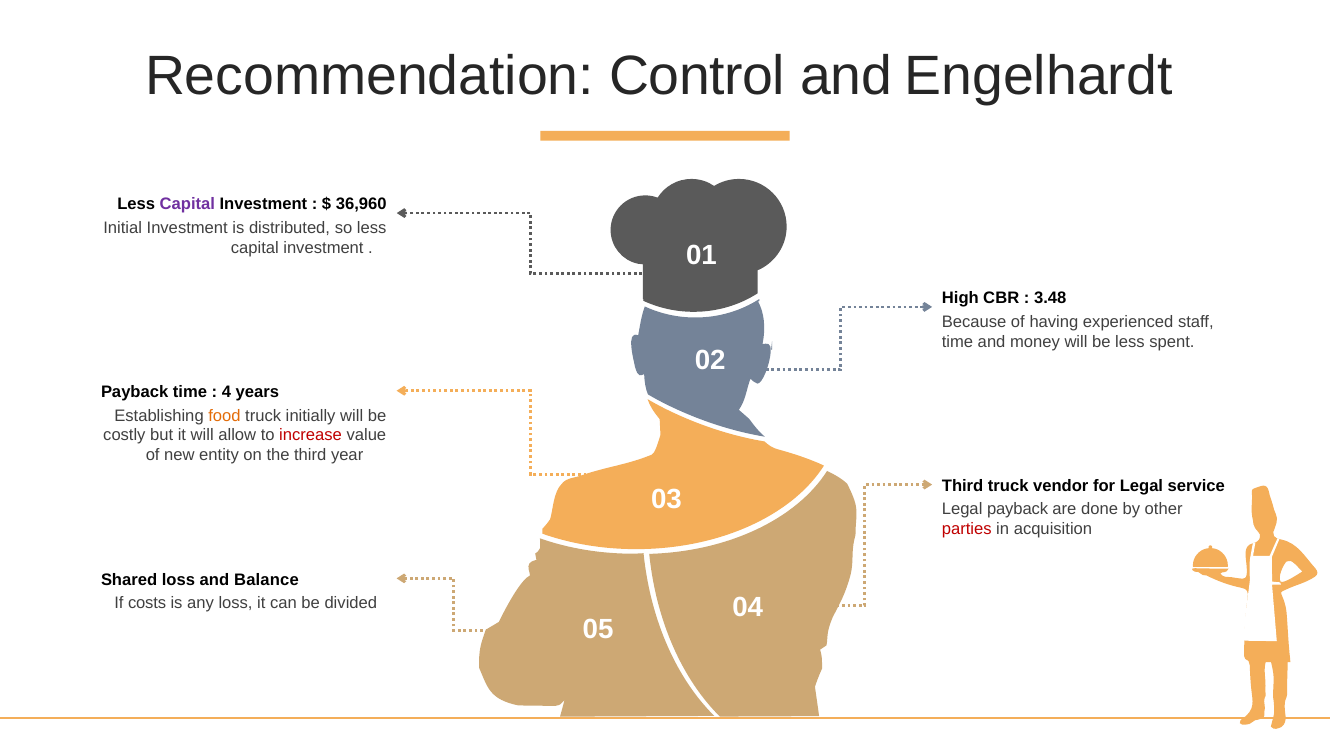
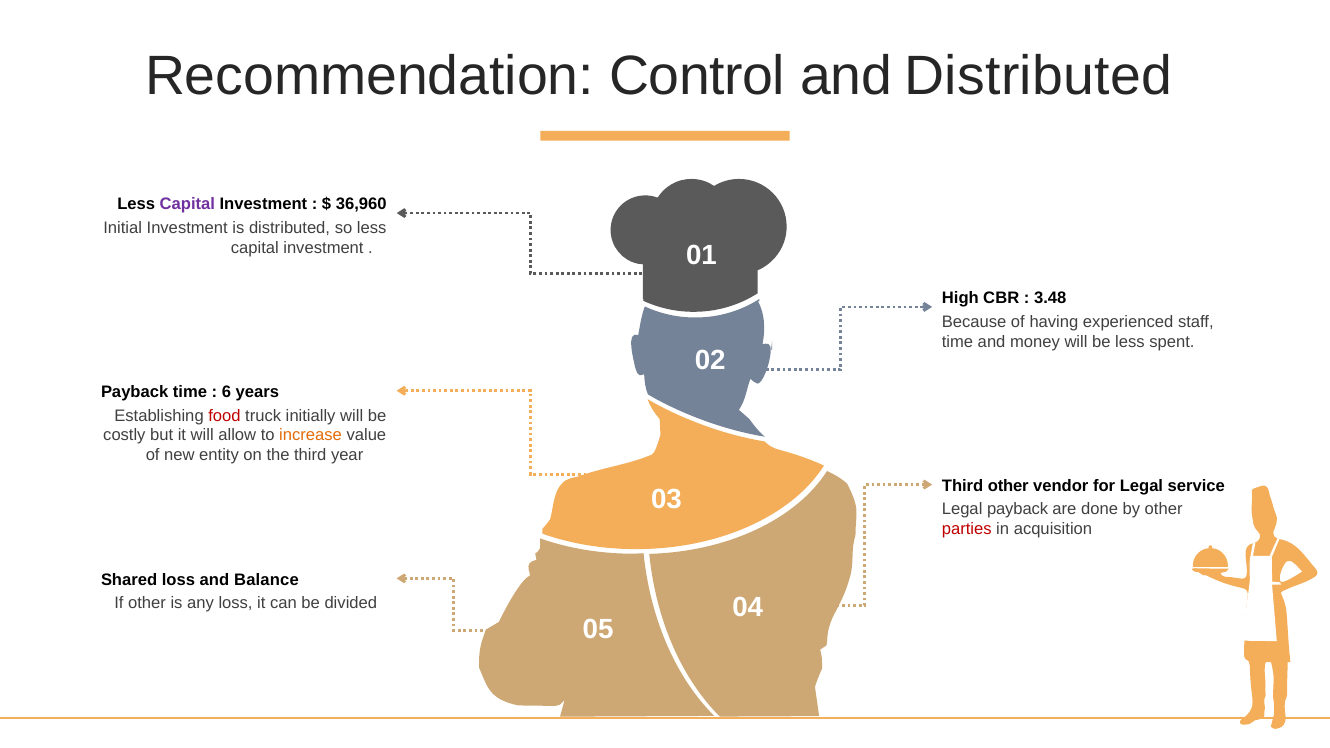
and Engelhardt: Engelhardt -> Distributed (1038, 76)
4: 4 -> 6 (226, 392)
food colour: orange -> red (224, 416)
increase colour: red -> orange (311, 436)
Third truck: truck -> other (1008, 486)
If costs: costs -> other (147, 603)
